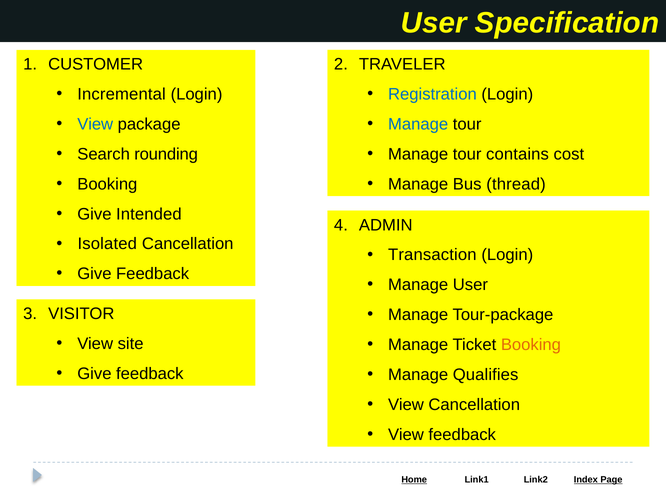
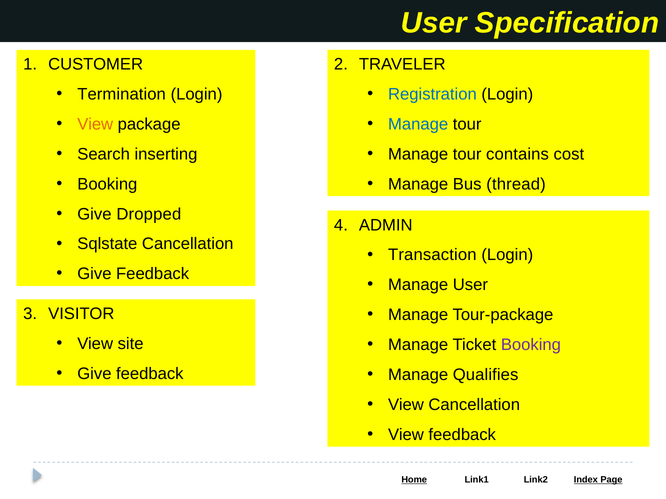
Incremental: Incremental -> Termination (122, 94)
View colour: blue -> orange (95, 124)
rounding: rounding -> inserting (166, 154)
Intended: Intended -> Dropped (149, 214)
Isolated: Isolated -> Sqlstate (107, 244)
Booking colour: orange -> purple (531, 345)
